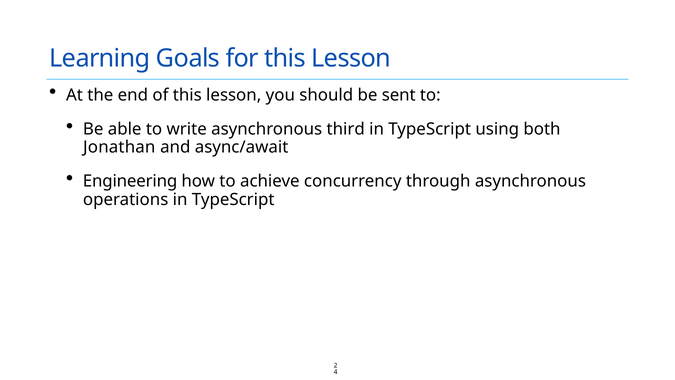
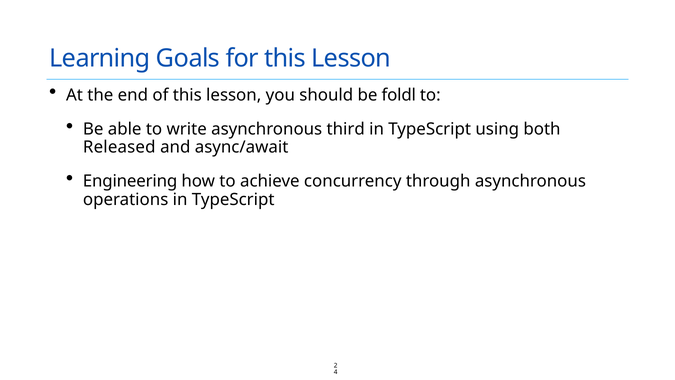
sent: sent -> foldl (399, 95)
Jonathan: Jonathan -> Released (119, 147)
